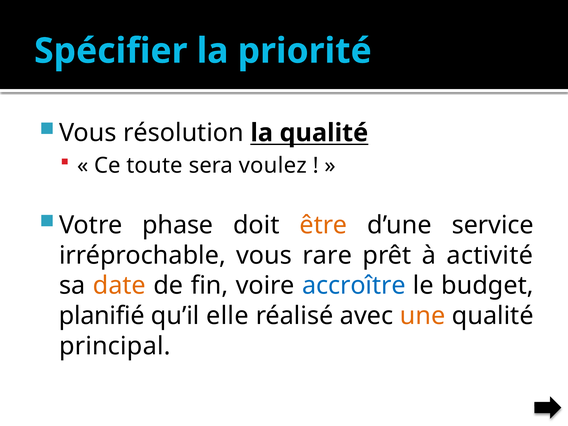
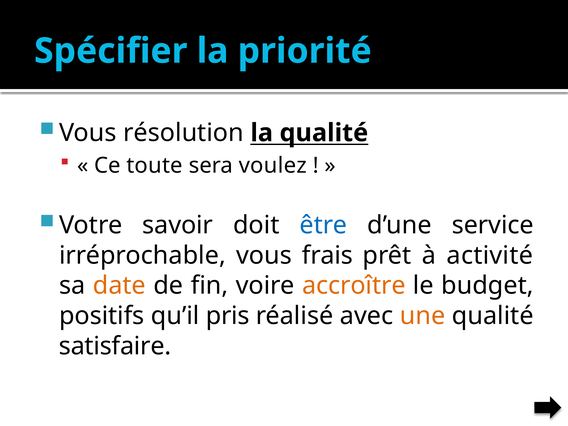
phase: phase -> savoir (178, 225)
être colour: orange -> blue (323, 225)
rare: rare -> frais (327, 255)
accroître colour: blue -> orange (354, 286)
planifié: planifié -> positifs (102, 316)
elle: elle -> pris (228, 316)
principal: principal -> satisfaire (115, 346)
